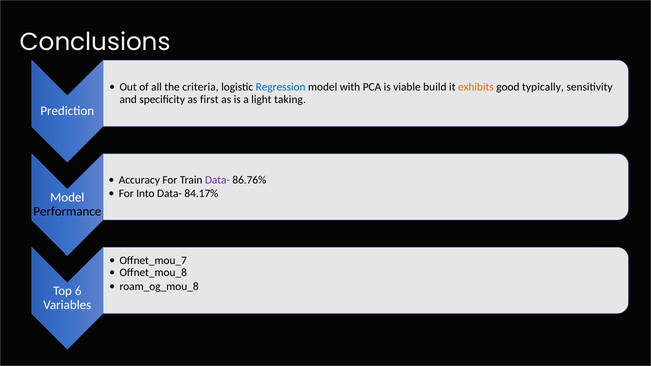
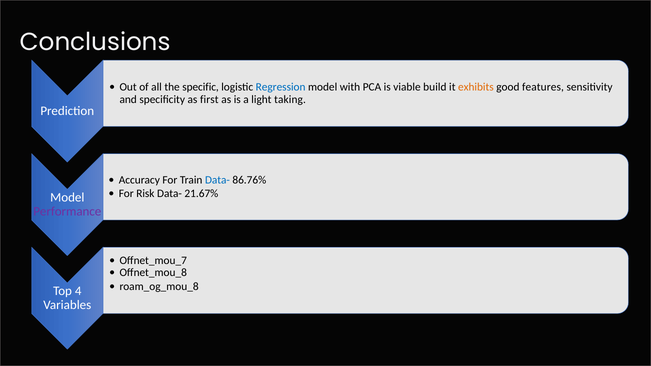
criteria: criteria -> specific (201, 87)
typically: typically -> features (543, 87)
Data- colour: purple -> blue (217, 180)
Into: Into -> Risk (145, 194)
84.17%: 84.17% -> 21.67% (201, 194)
Performance colour: black -> purple (67, 212)
6: 6 -> 4 (78, 291)
